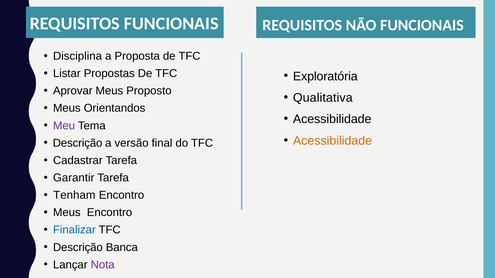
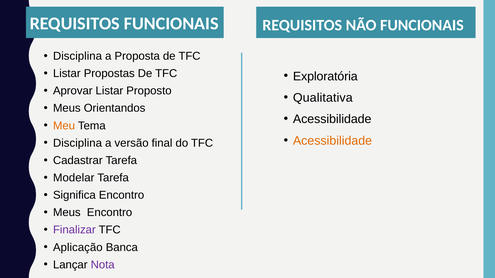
Aprovar Meus: Meus -> Listar (109, 91)
Meu colour: purple -> orange (64, 126)
Descrição: Descrição -> Disciplina (77, 143)
Garantir: Garantir -> Modelar (74, 178)
Tenham: Tenham -> Significa (74, 195)
Finalizar colour: blue -> purple (74, 230)
Descrição: Descrição -> Aplicação (78, 248)
